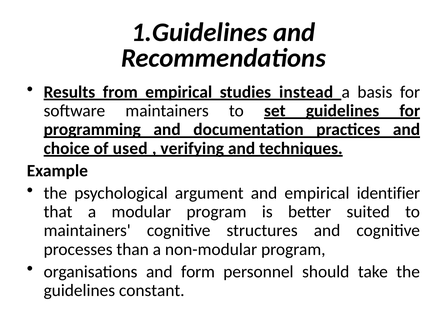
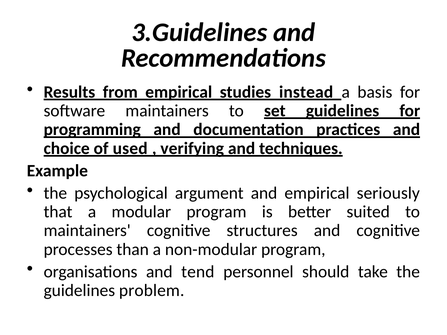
1.Guidelines: 1.Guidelines -> 3.Guidelines (199, 33)
identifier: identifier -> seriously (388, 193)
form: form -> tend (198, 272)
constant: constant -> problem (152, 291)
